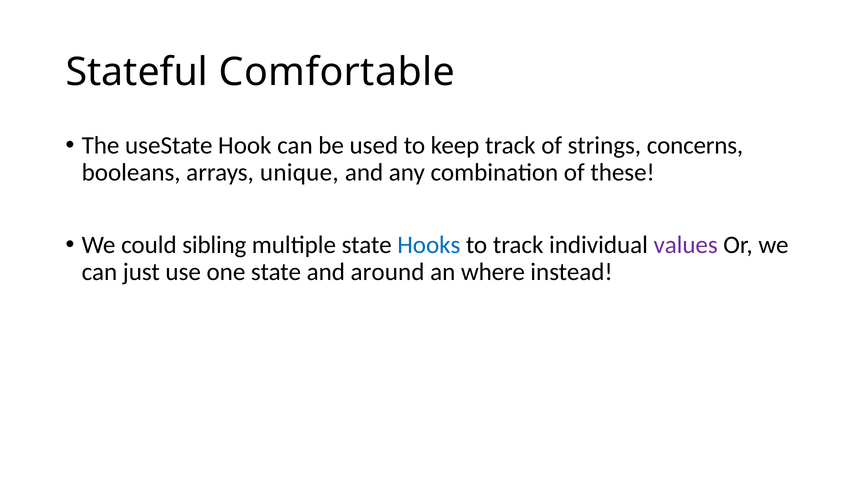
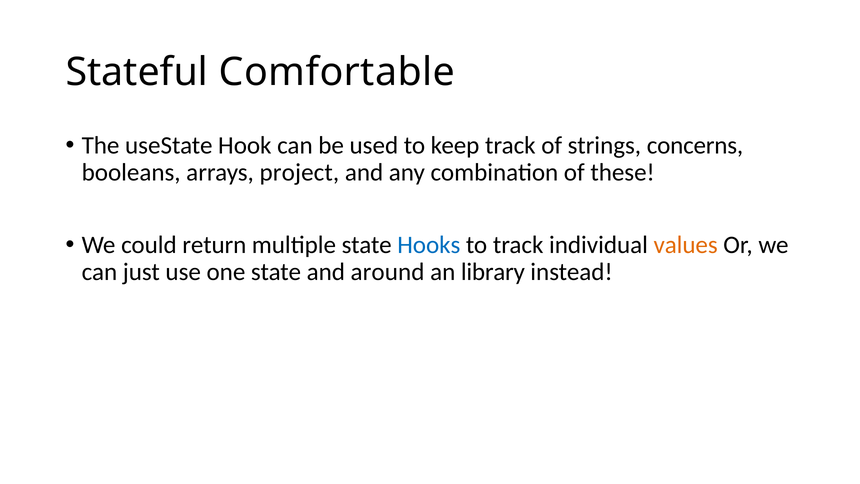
unique: unique -> project (299, 172)
sibling: sibling -> return (214, 245)
values colour: purple -> orange (686, 245)
where: where -> library (493, 272)
